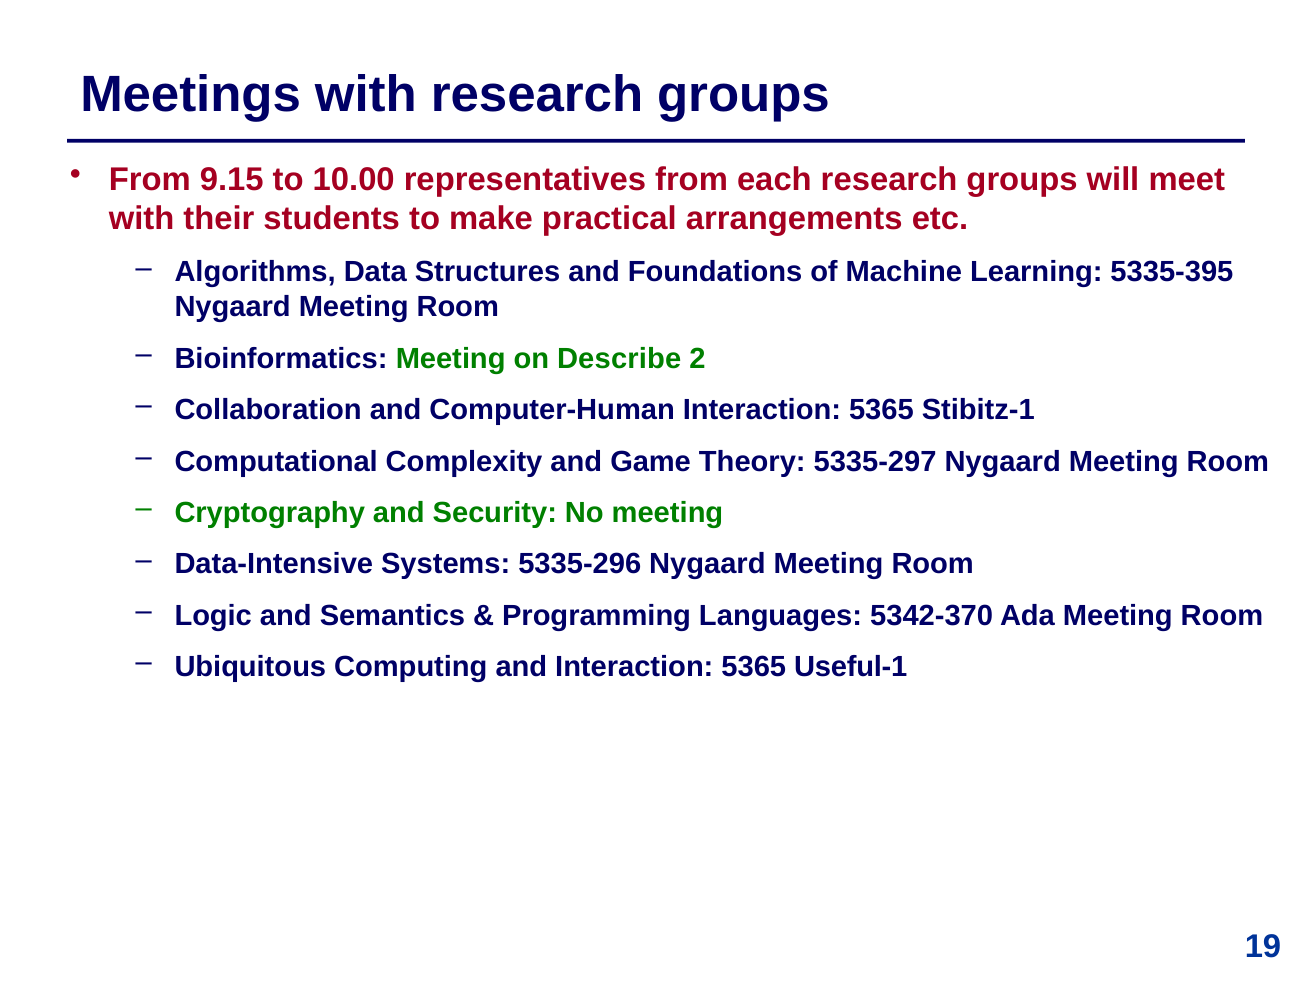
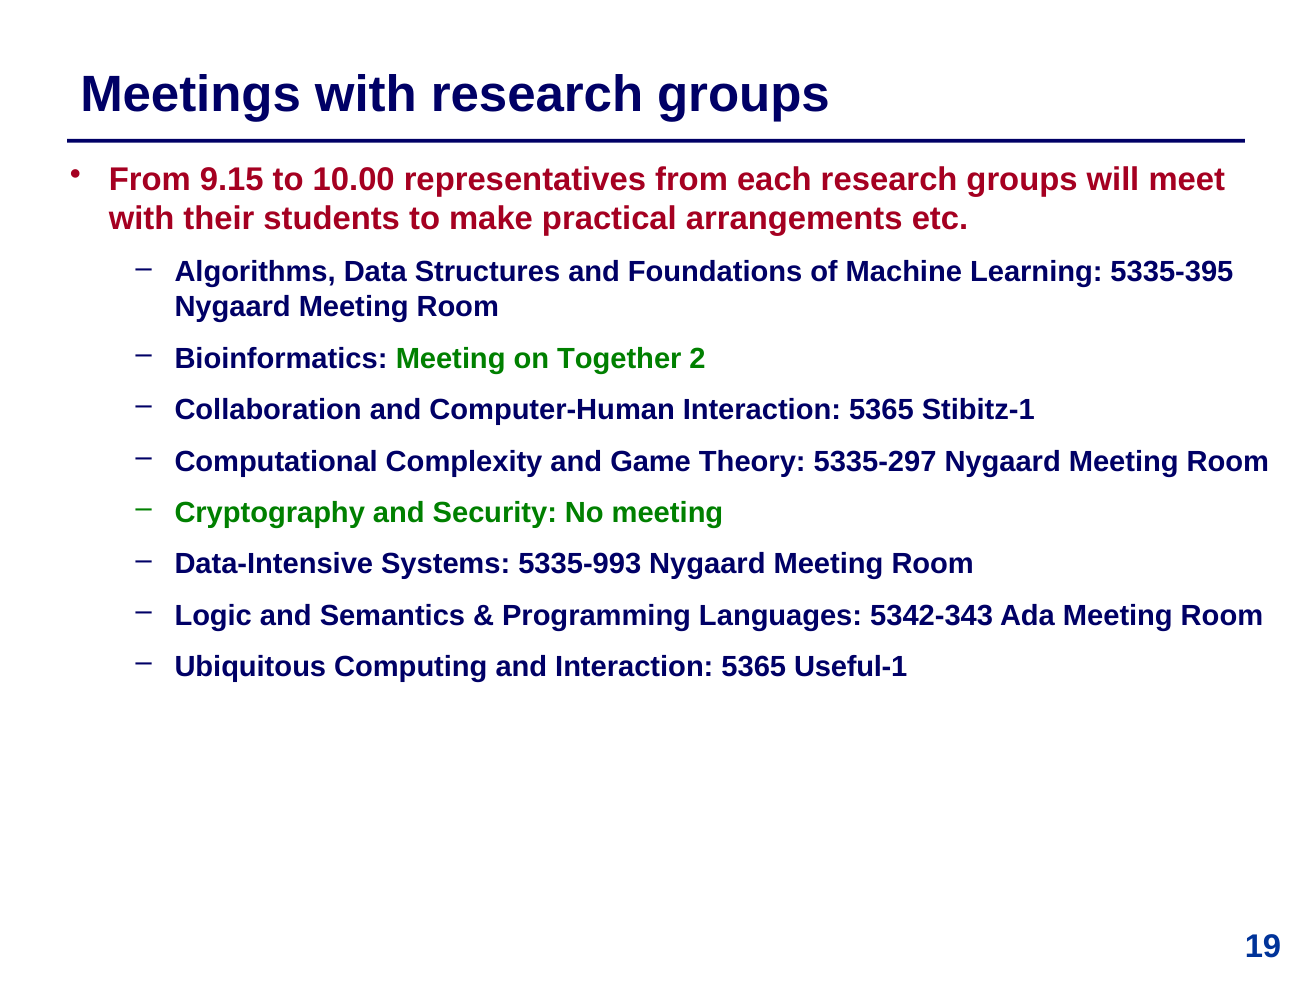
Describe: Describe -> Together (619, 359)
5335-296: 5335-296 -> 5335-993 (580, 564)
5342-370: 5342-370 -> 5342-343 (932, 616)
